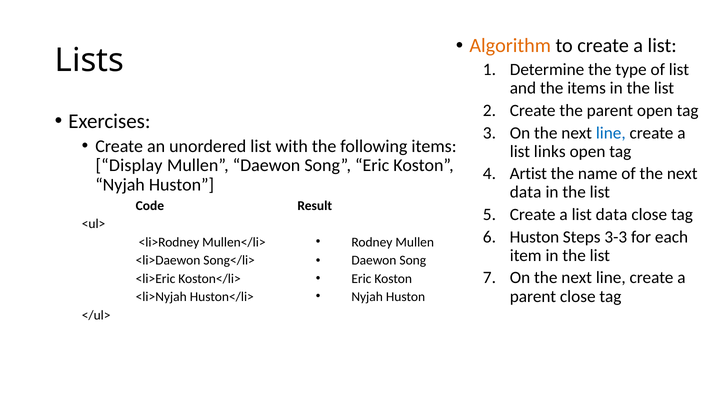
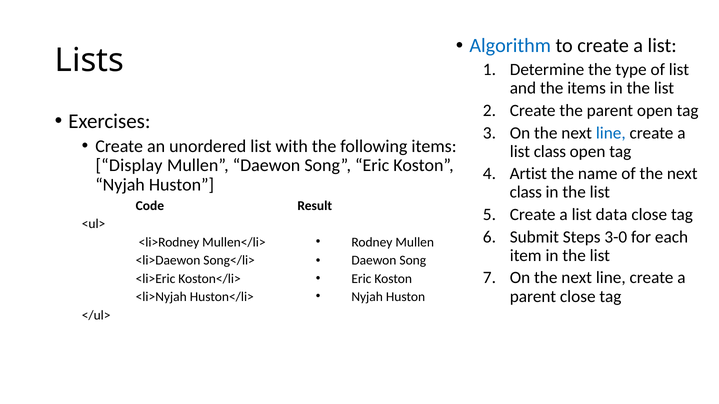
Algorithm colour: orange -> blue (510, 46)
list links: links -> class (550, 152)
data: data -> class (526, 193)
Huston: Huston -> Submit (534, 237)
3-3: 3-3 -> 3-0 (616, 237)
